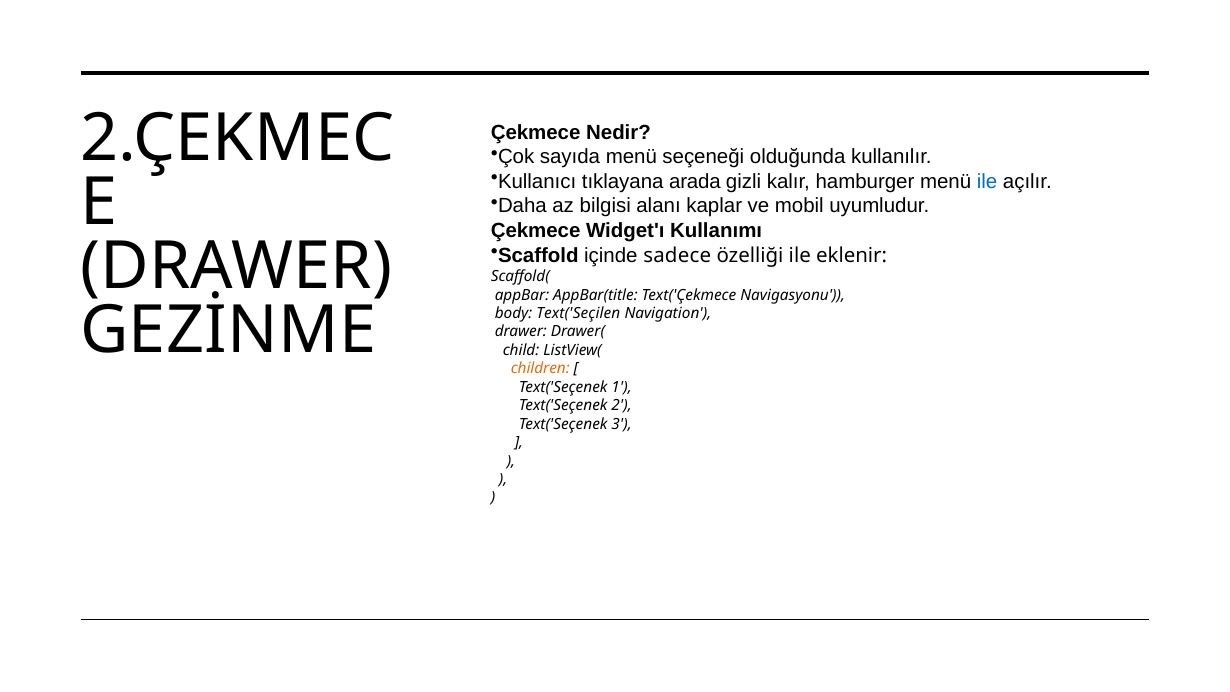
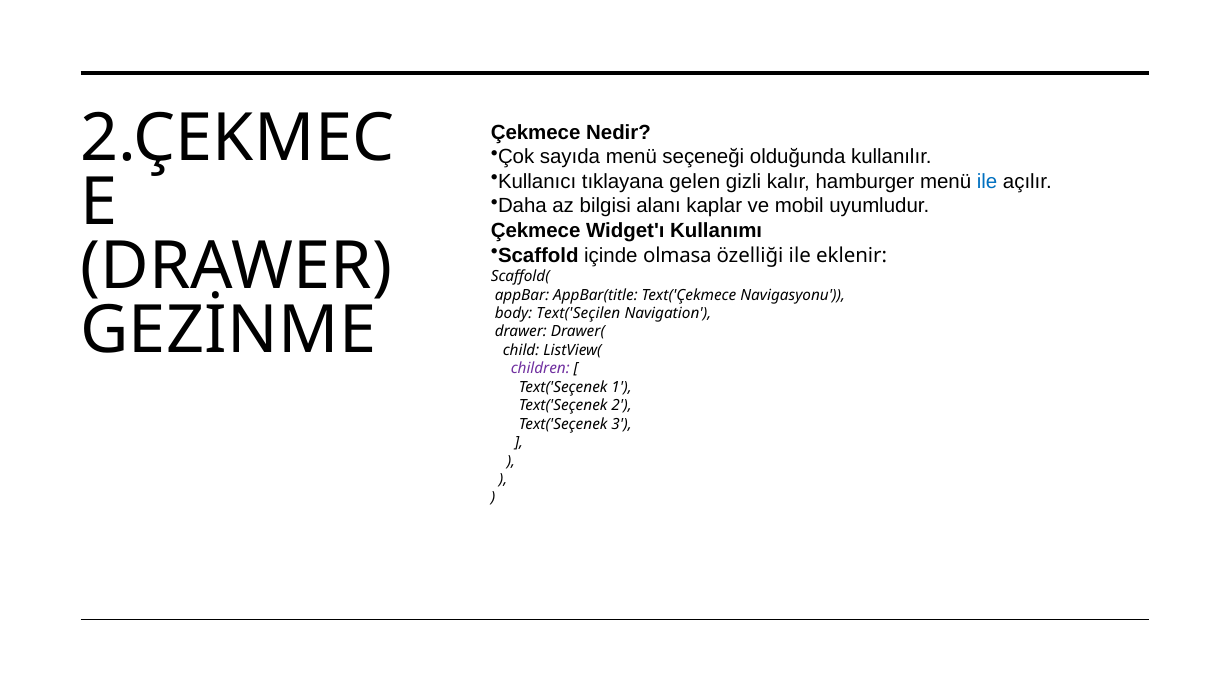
arada: arada -> gelen (695, 182)
sadece: sadece -> olmasa (677, 255)
children colour: orange -> purple (540, 369)
